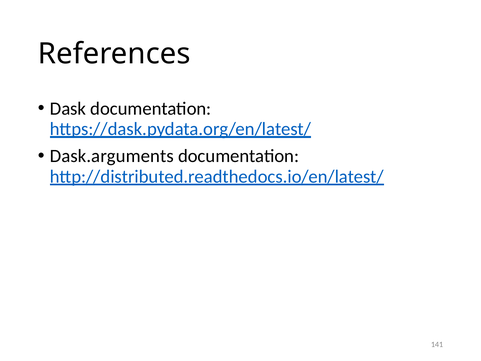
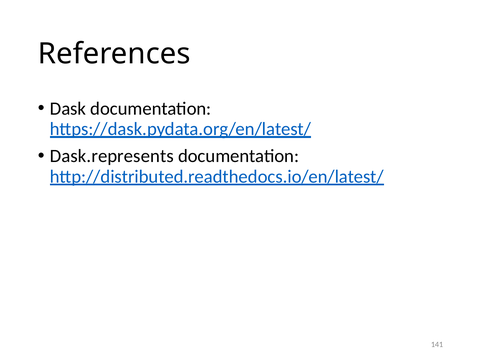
Dask.arguments: Dask.arguments -> Dask.represents (112, 156)
